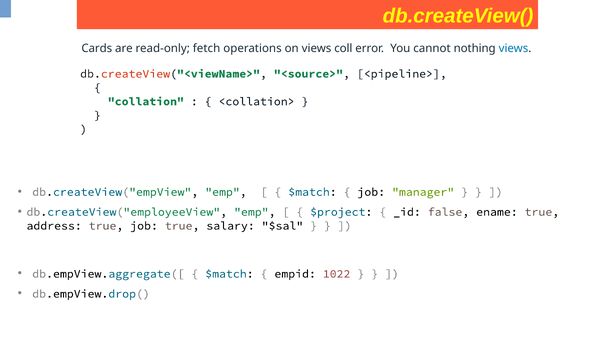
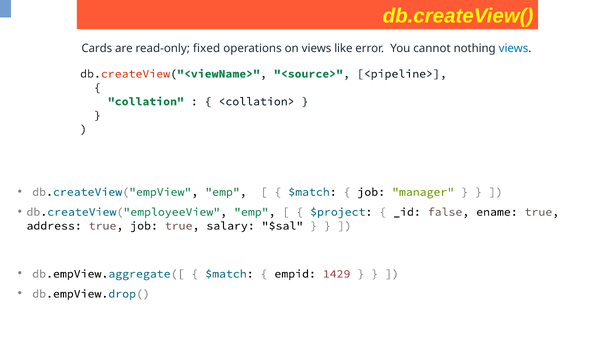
fetch: fetch -> fixed (207, 48)
coll: coll -> like (343, 48)
1022: 1022 -> 1429 (337, 274)
